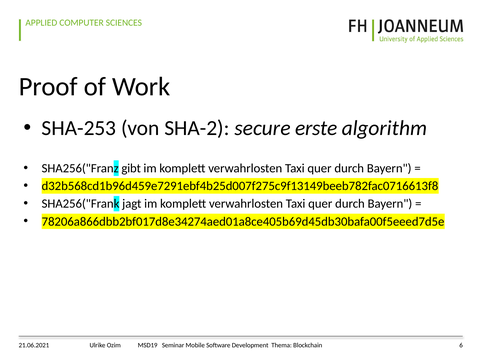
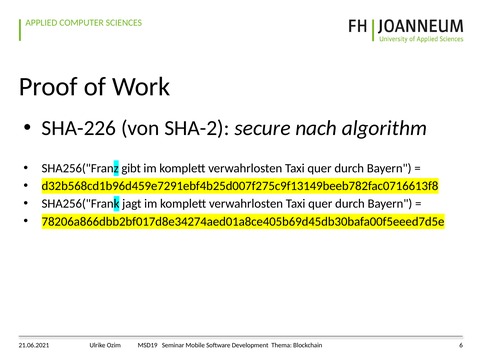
SHA-253: SHA-253 -> SHA-226 (79, 128)
erste: erste -> nach (316, 128)
